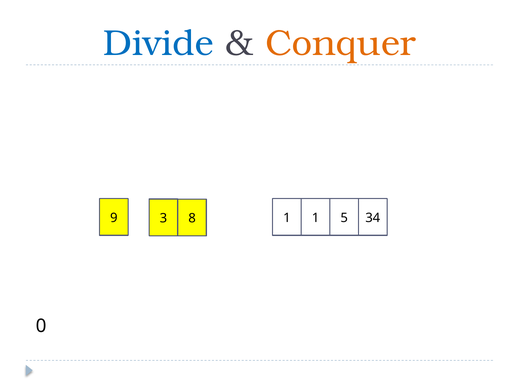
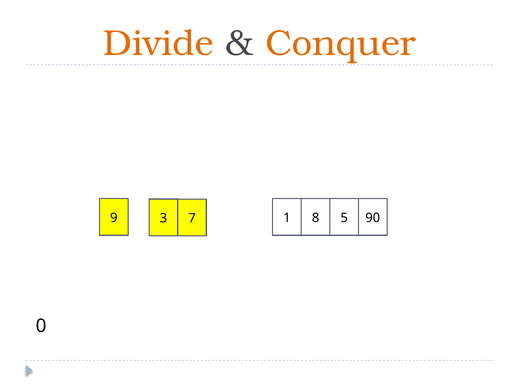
Divide colour: blue -> orange (158, 43)
8: 8 -> 7 (192, 219)
1 1: 1 -> 8 (316, 218)
34: 34 -> 90 (373, 218)
